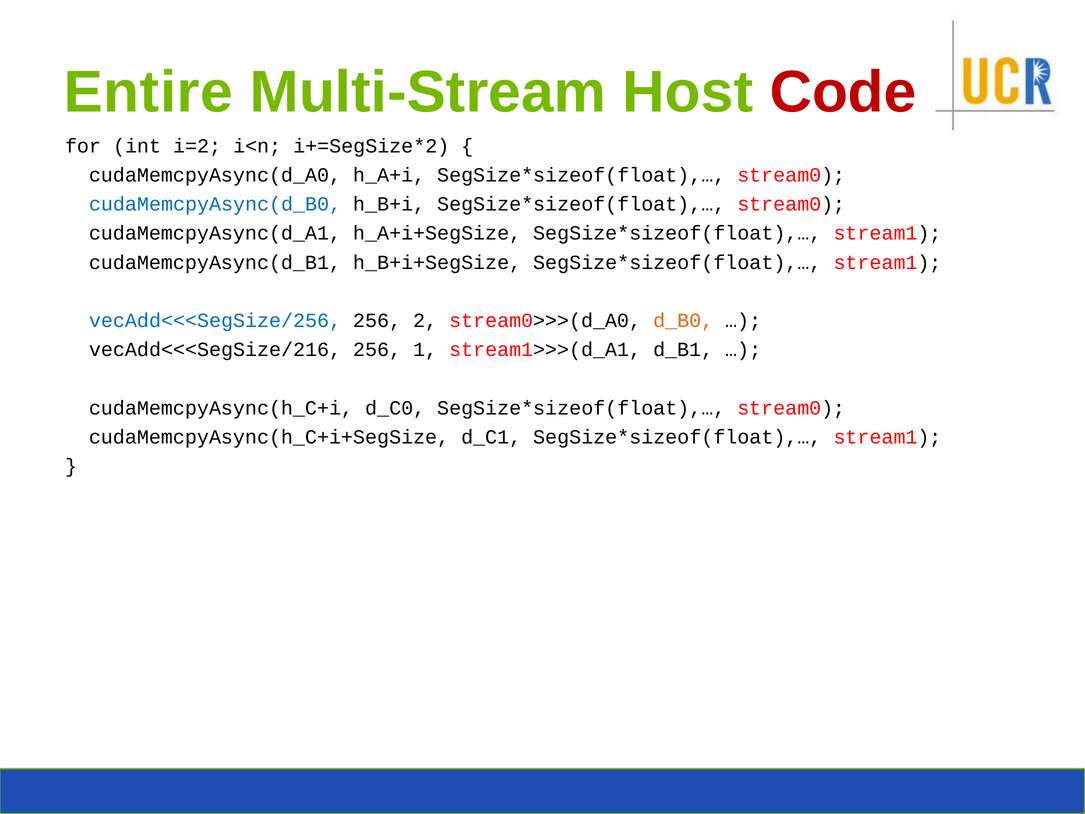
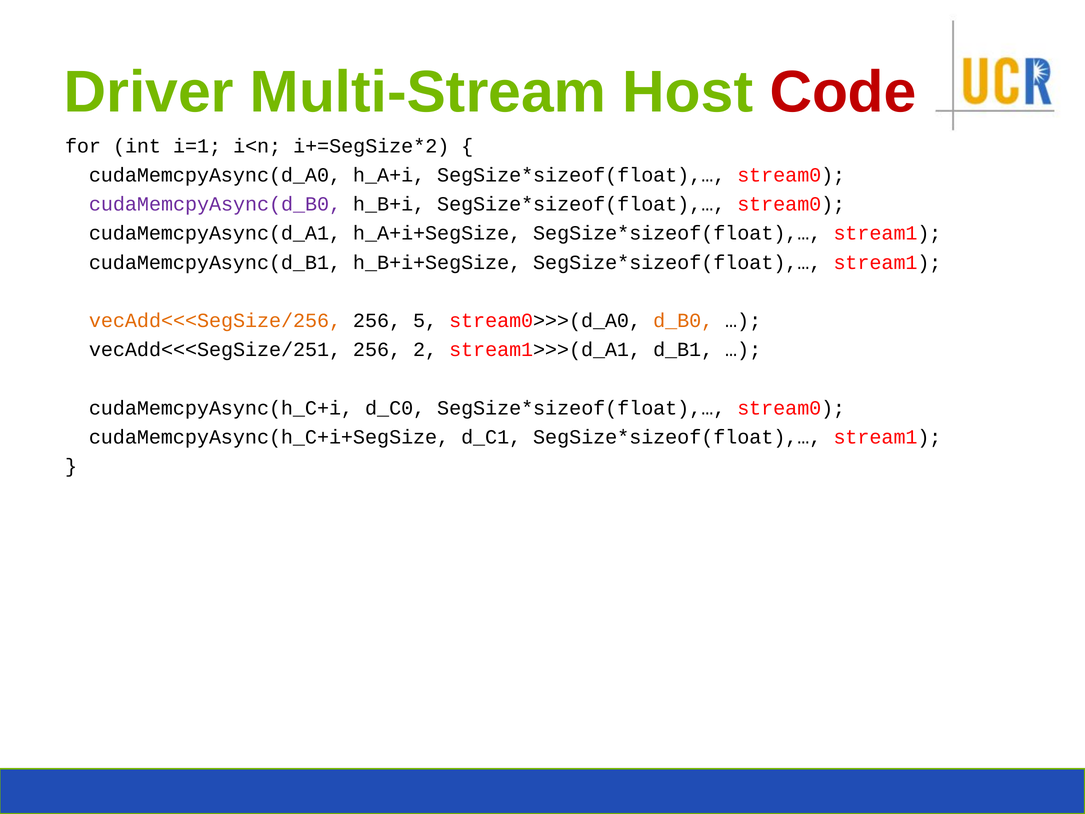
Entire: Entire -> Driver (149, 92)
i=2: i=2 -> i=1 (197, 146)
cudaMemcpyAsync(d_B0 colour: blue -> purple (215, 204)
vecAdd<<<SegSize/256 colour: blue -> orange (215, 321)
2: 2 -> 5 (425, 321)
vecAdd<<<SegSize/216: vecAdd<<<SegSize/216 -> vecAdd<<<SegSize/251 (215, 350)
1: 1 -> 2 (425, 350)
